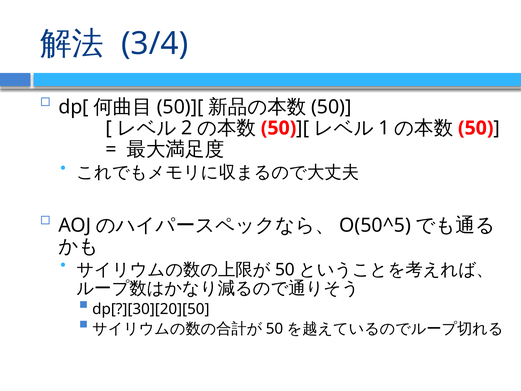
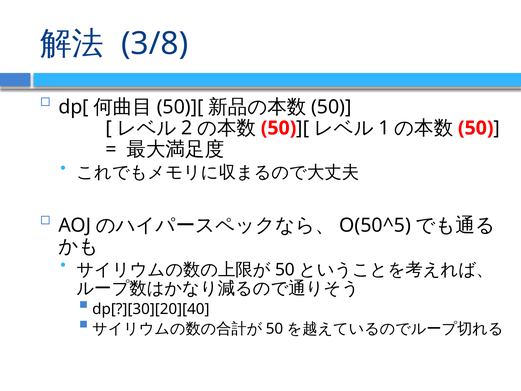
3/4: 3/4 -> 3/8 (155, 43)
dp[?][30][20][50: dp[?][30][20][50 -> dp[?][30][20][40 (151, 309)
